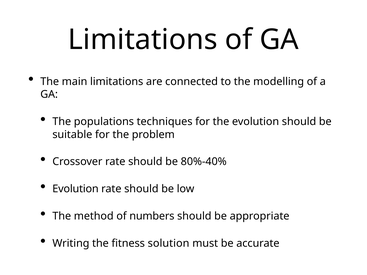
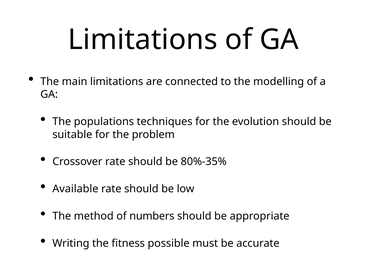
80%-40%: 80%-40% -> 80%-35% (204, 162)
Evolution: Evolution -> Available (75, 189)
solution: solution -> possible (169, 244)
